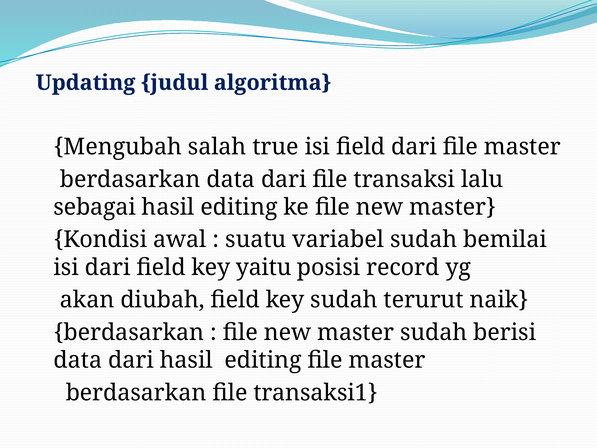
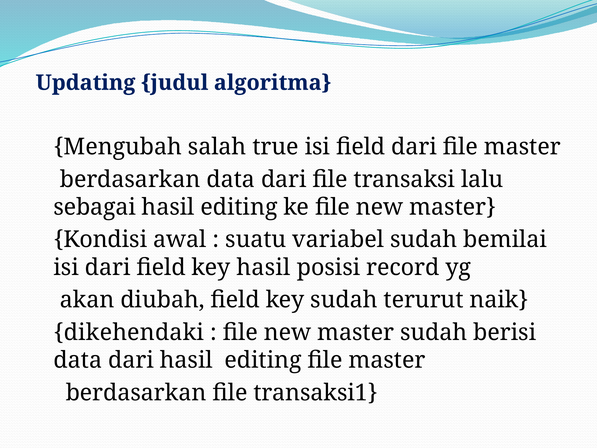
key yaitu: yaitu -> hasil (263, 267)
berdasarkan: berdasarkan -> dikehendaki (129, 332)
